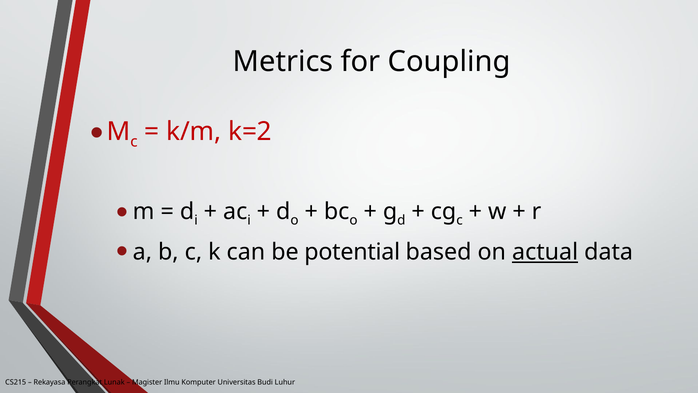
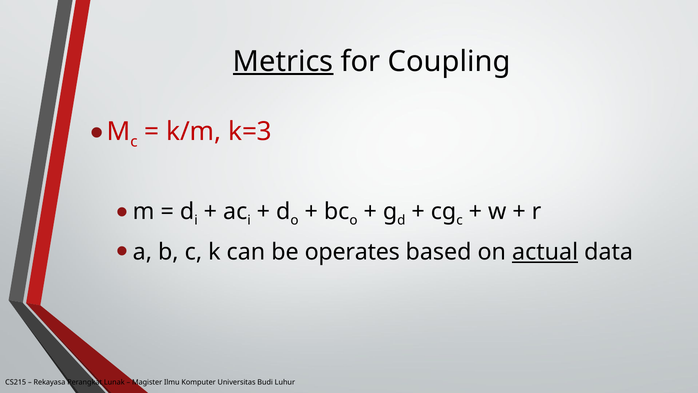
Metrics underline: none -> present (283, 61)
k=2: k=2 -> k=3 (250, 131)
potential: potential -> operates (352, 252)
